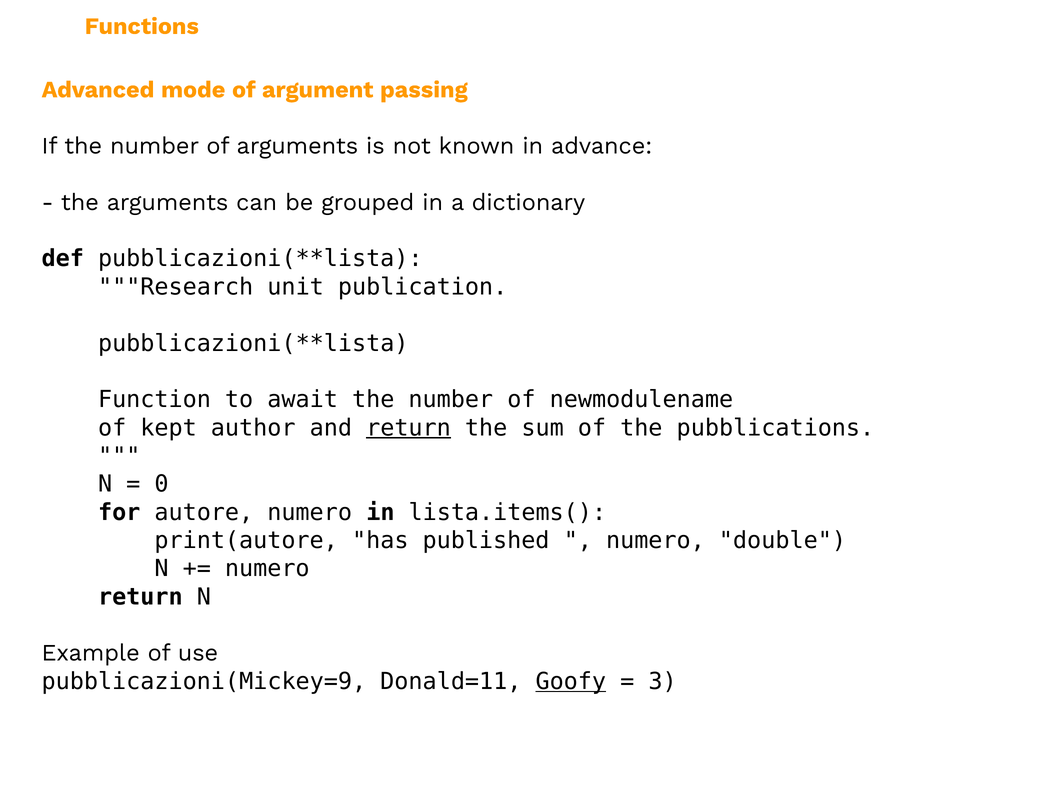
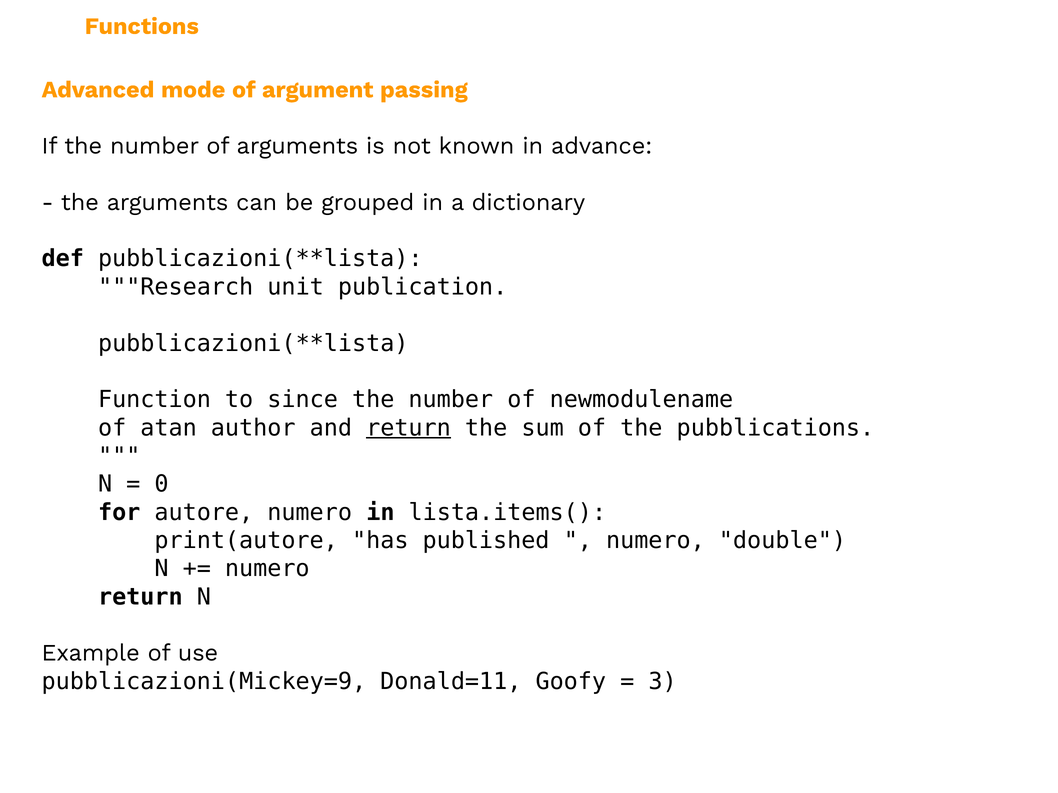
await: await -> since (303, 400)
kept: kept -> atan (169, 428)
Goofy underline: present -> none (571, 682)
